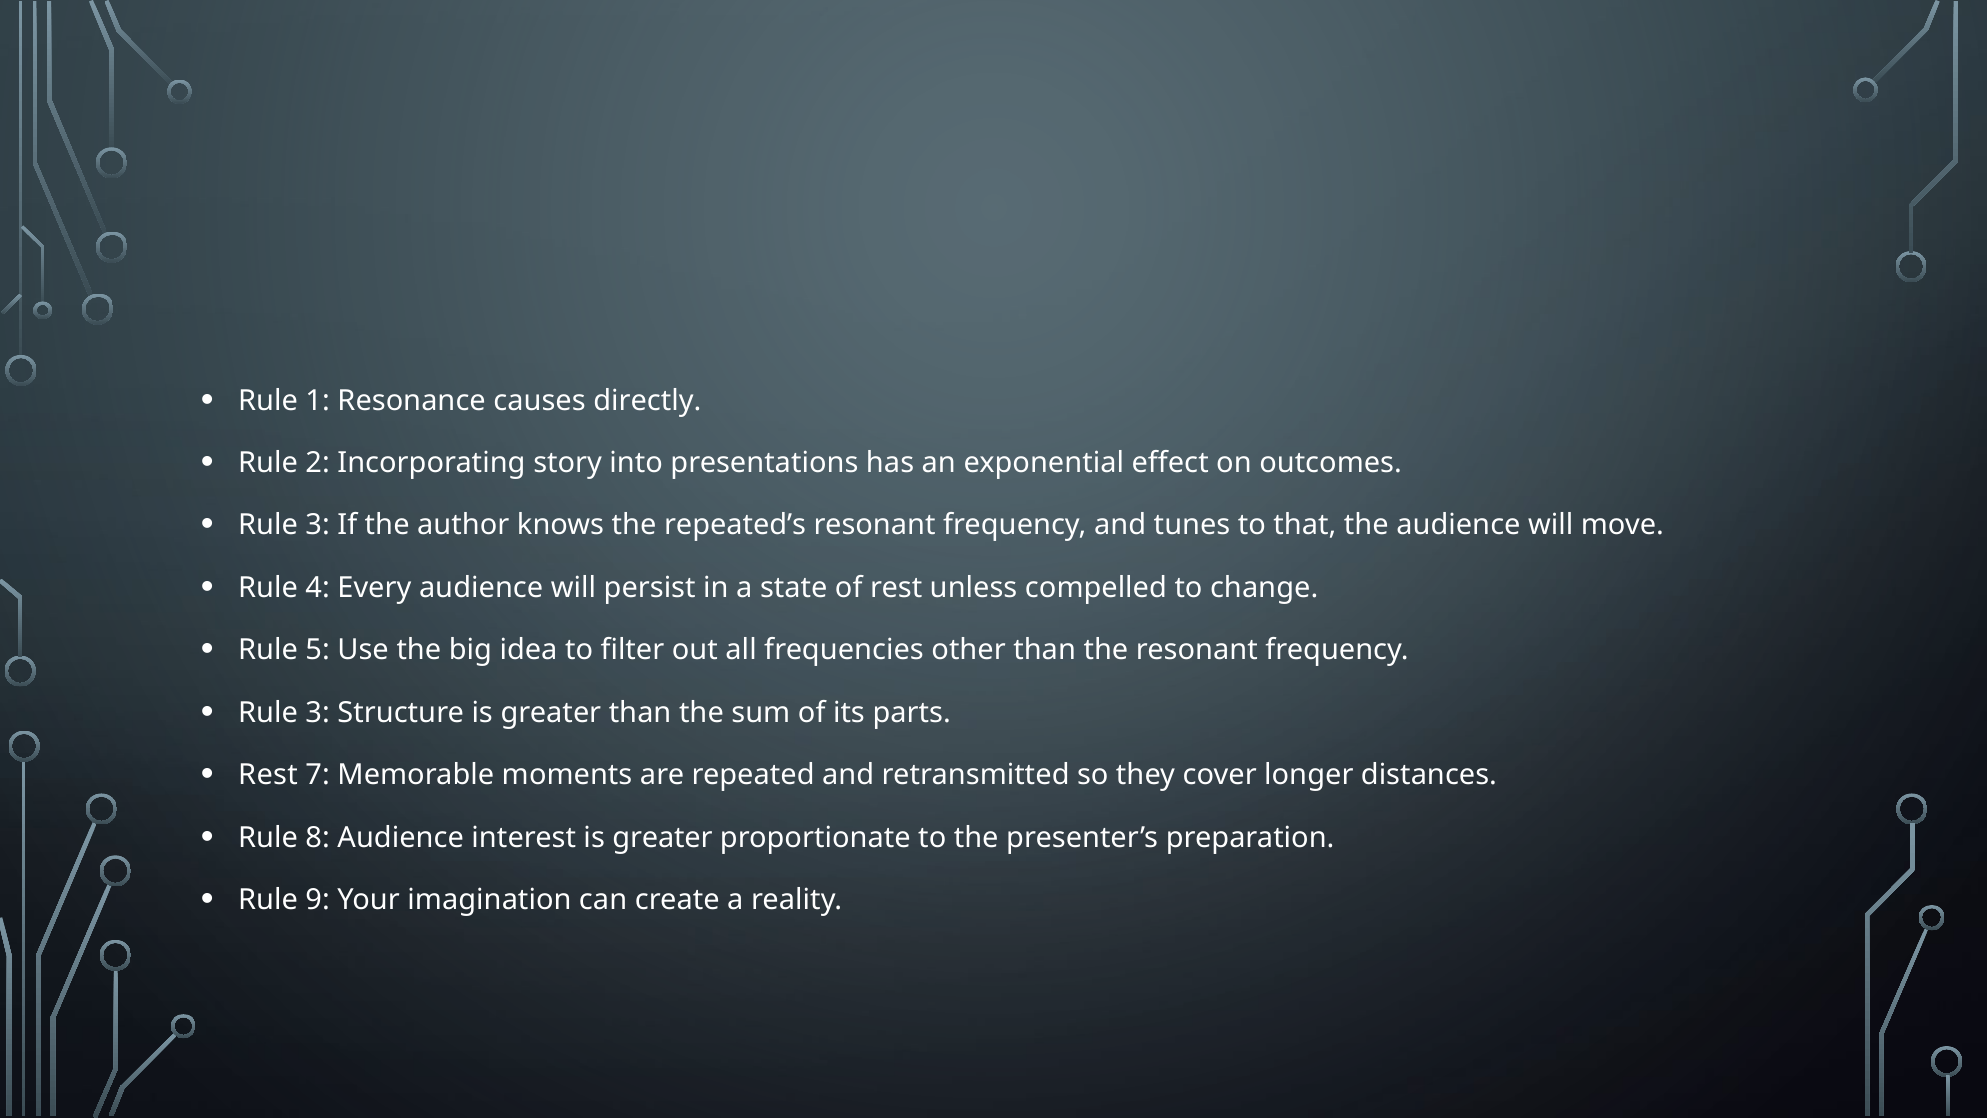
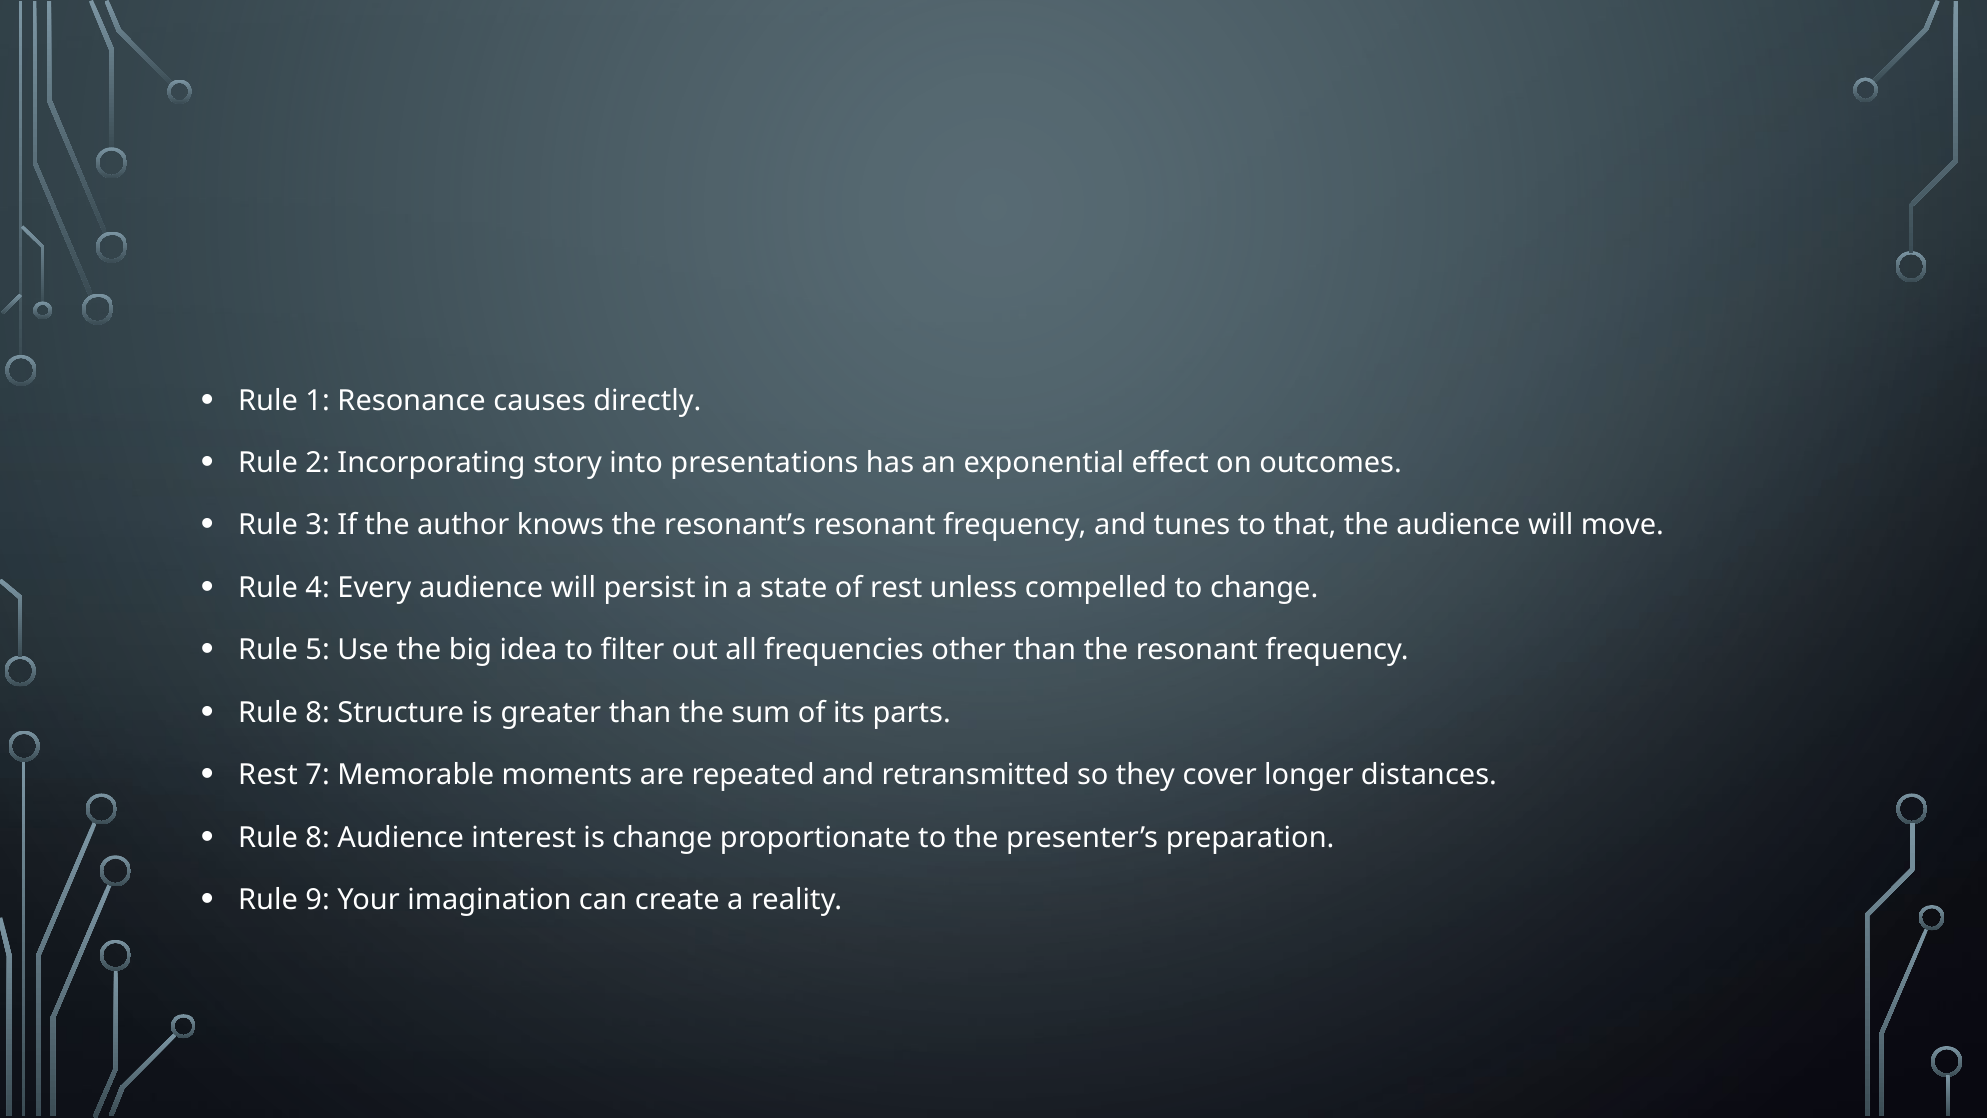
repeated’s: repeated’s -> resonant’s (735, 525)
3: 3 -> 8 (318, 713)
interest is greater: greater -> change (662, 837)
